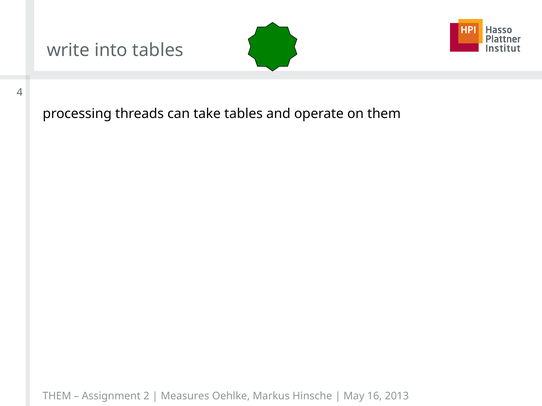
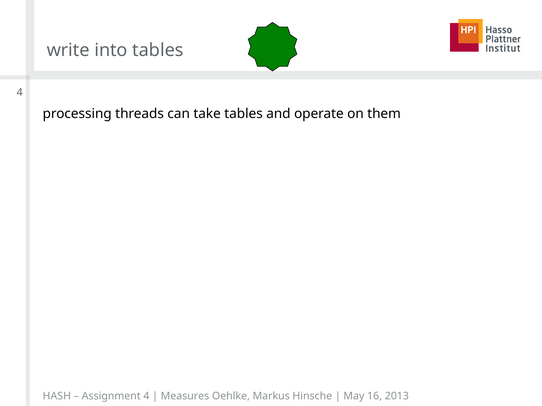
THEM: THEM -> HASH (57, 397)
Assignment 2: 2 -> 4 (146, 397)
